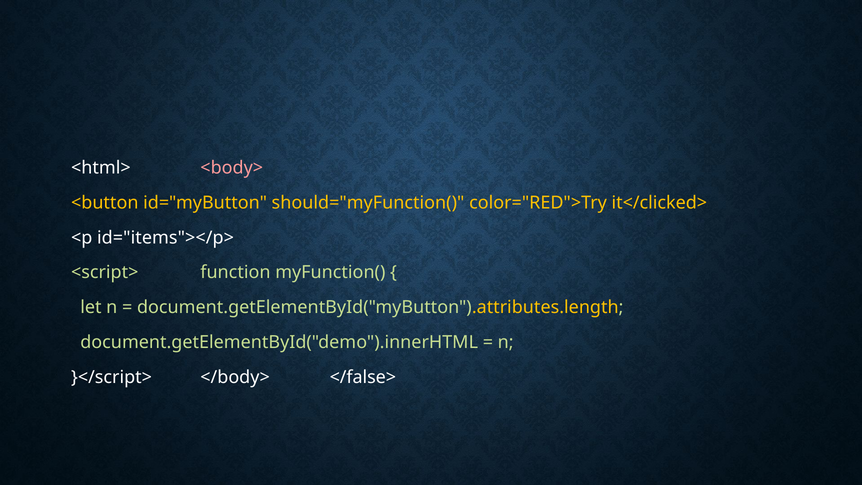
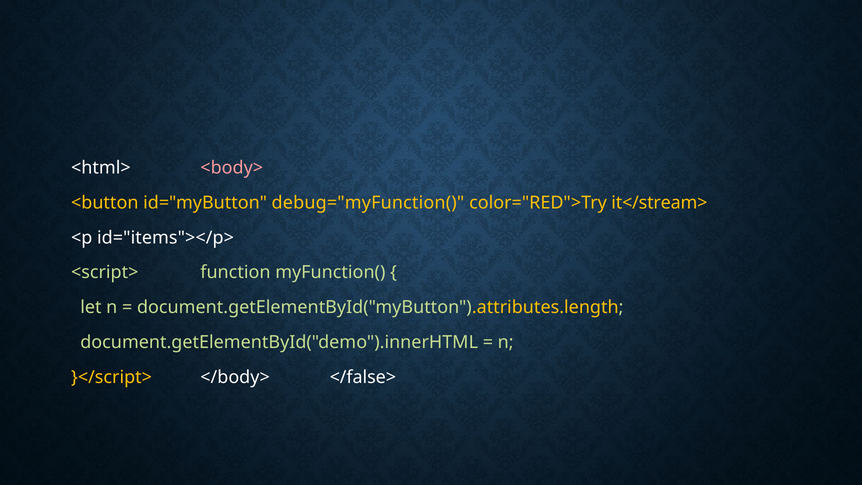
should="myFunction(: should="myFunction( -> debug="myFunction( (368, 203)
it</clicked>: it</clicked> -> it</stream> (659, 203)
}</script> colour: white -> yellow (112, 377)
